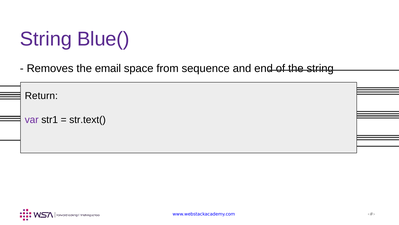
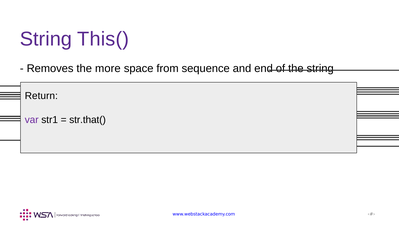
Blue(: Blue( -> This( (103, 39)
email: email -> more (108, 68)
str.text(: str.text( -> str.that( (88, 120)
